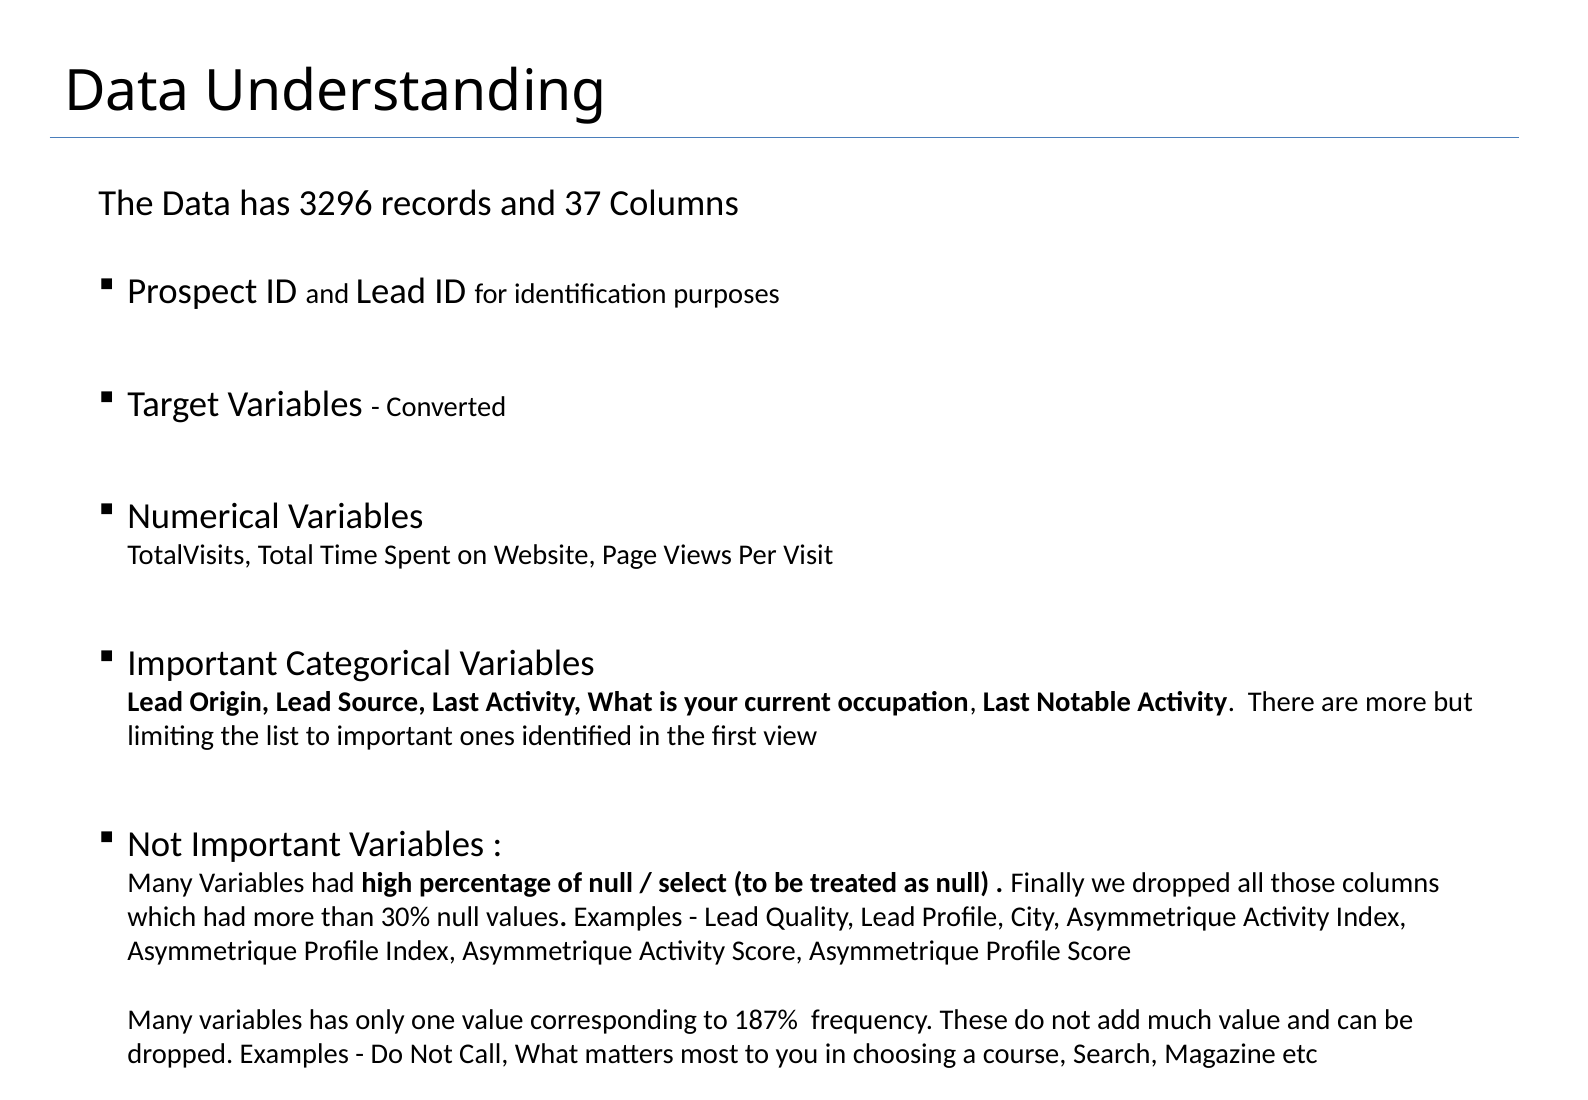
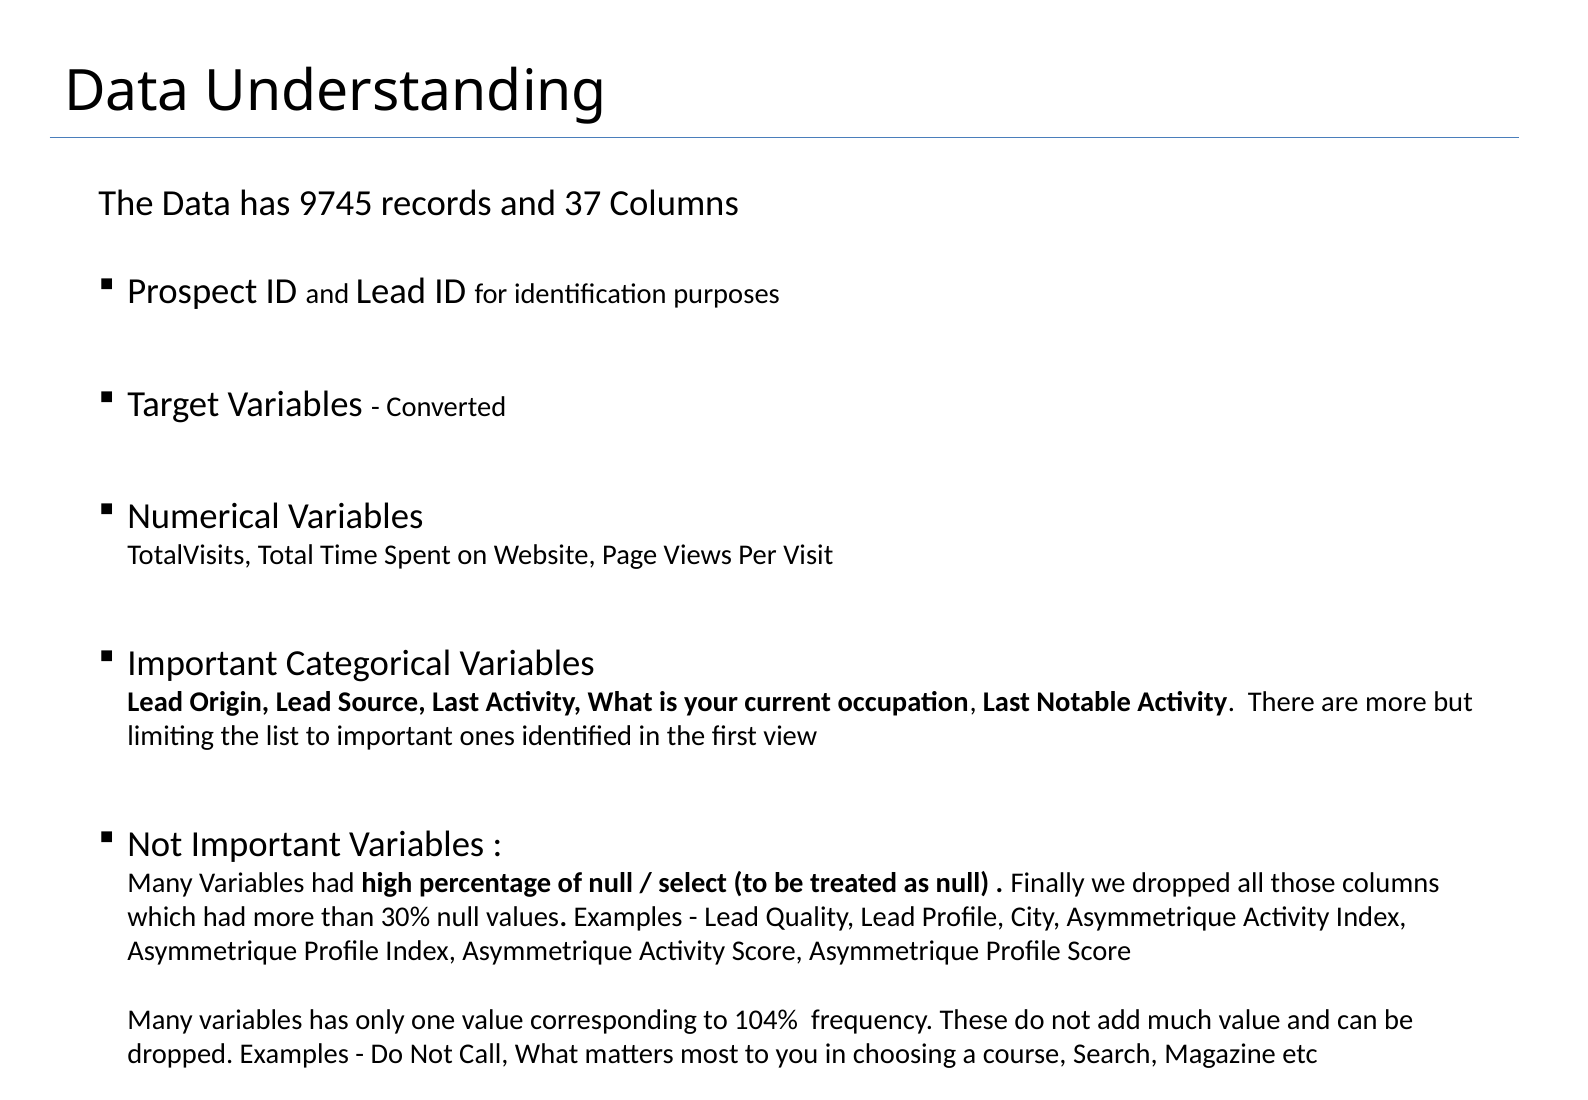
3296: 3296 -> 9745 (336, 204)
187%: 187% -> 104% (766, 1019)
